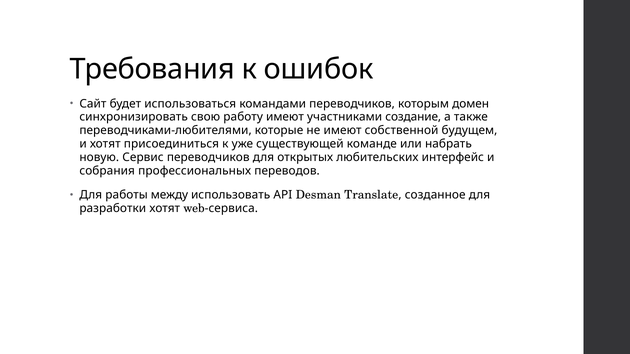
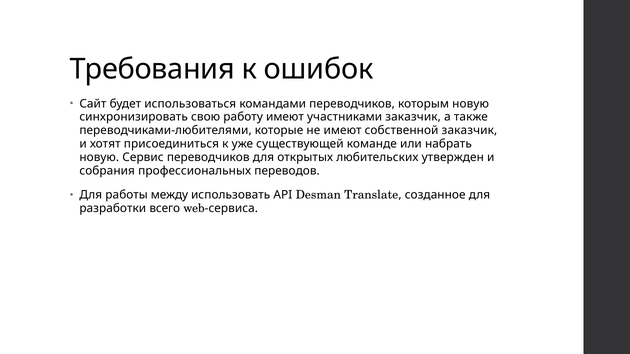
которым домен: домен -> новую (471, 104)
участниками создание: создание -> заказчик (413, 117)
собственной будущем: будущем -> заказчик (469, 131)
интерфейс: интерфейс -> утвержден (453, 158)
разработки хотят: хотят -> всего (165, 209)
